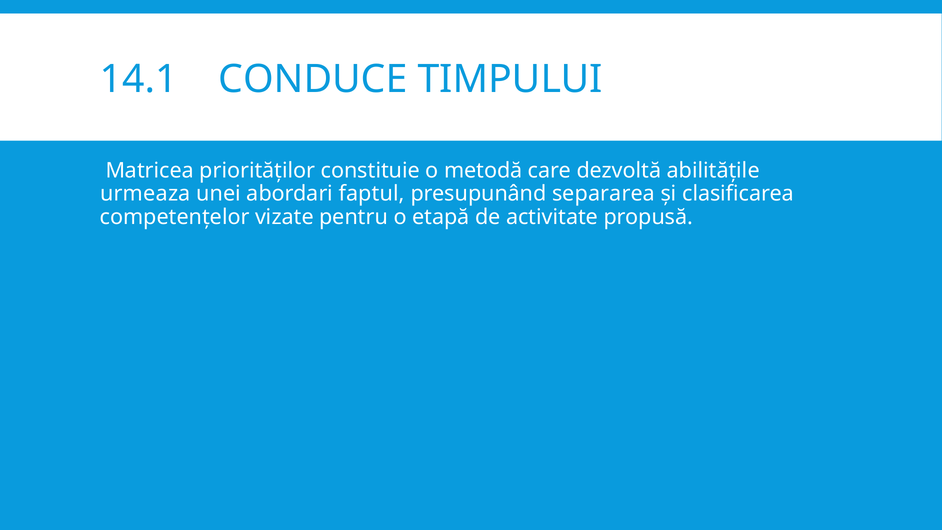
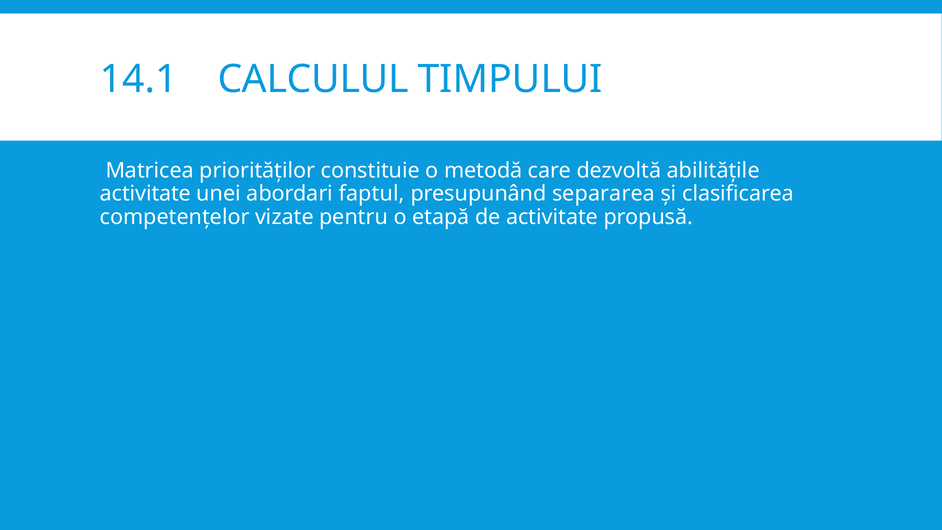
CONDUCE: CONDUCE -> CALCULUL (313, 79)
urmeaza: urmeaza -> activitate (146, 194)
